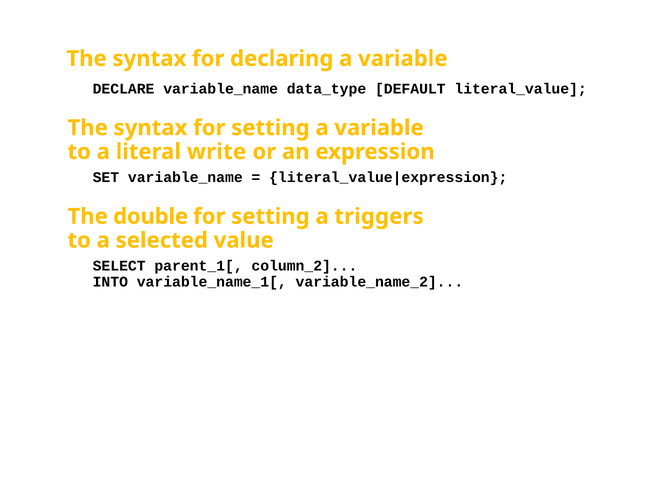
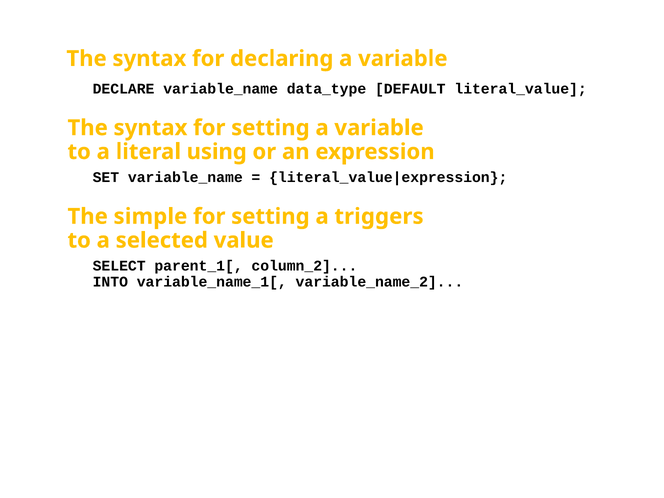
write: write -> using (217, 152)
double: double -> simple (150, 216)
